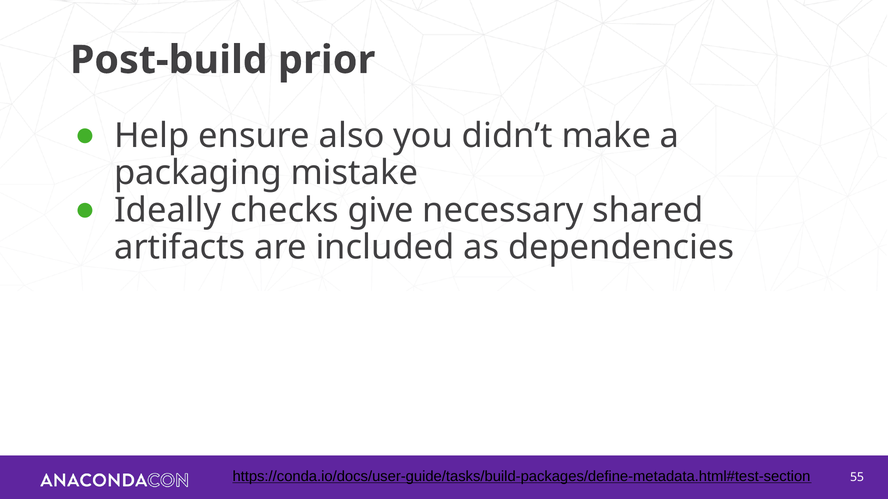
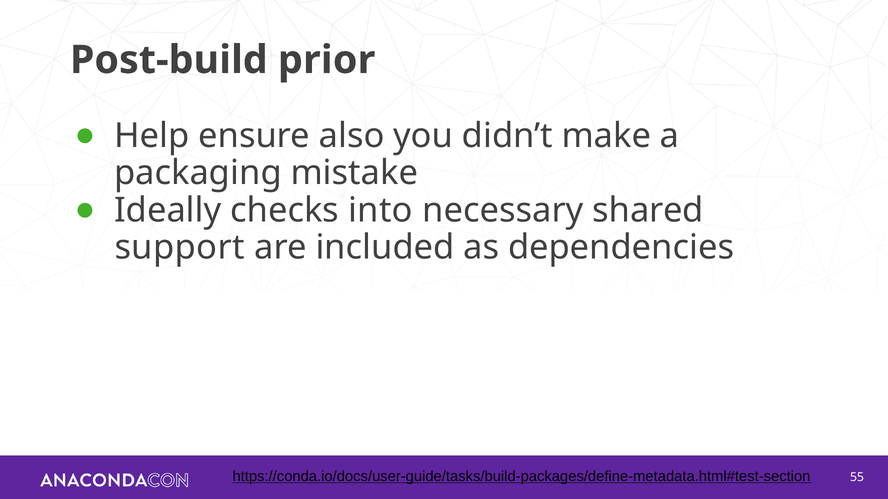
give: give -> into (381, 211)
artifacts: artifacts -> support (180, 248)
